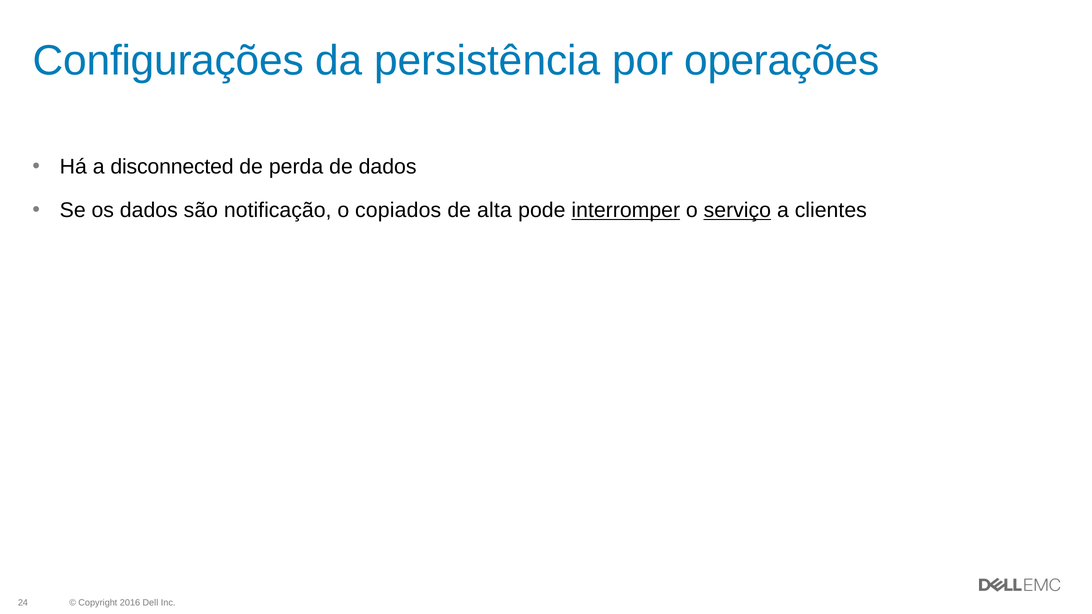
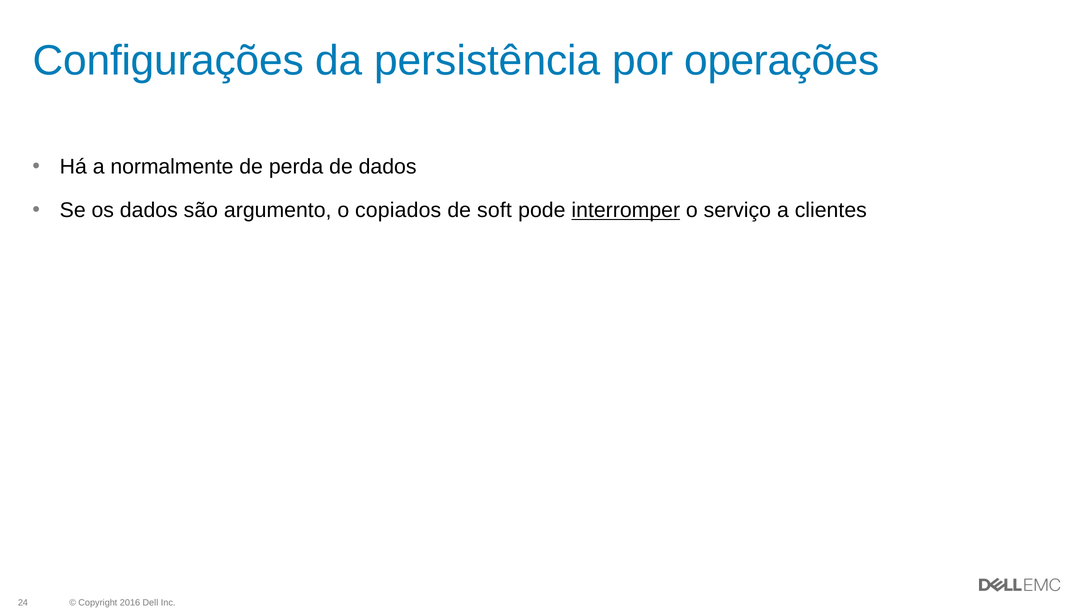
disconnected: disconnected -> normalmente (172, 167)
notificação: notificação -> argumento (278, 211)
alta: alta -> soft (494, 211)
serviço underline: present -> none (737, 211)
